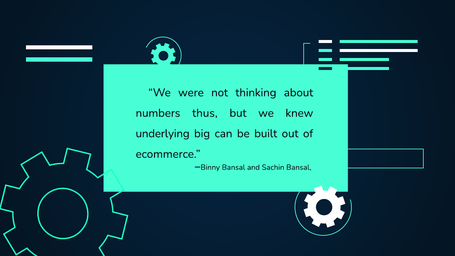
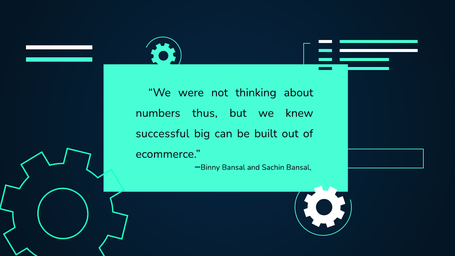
underlying: underlying -> successful (163, 133)
